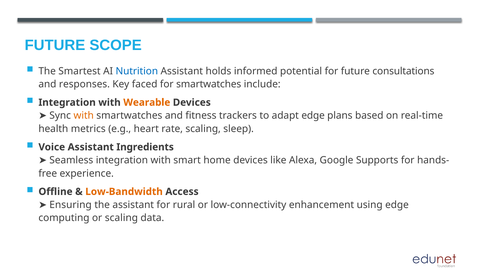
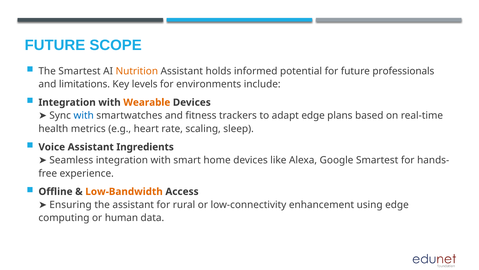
Nutrition colour: blue -> orange (137, 71)
consultations: consultations -> professionals (403, 71)
responses: responses -> limitations (84, 84)
faced: faced -> levels (145, 84)
for smartwatches: smartwatches -> environments (209, 84)
with colour: orange -> blue (84, 115)
Google Supports: Supports -> Smartest (377, 160)
or scaling: scaling -> human (121, 218)
